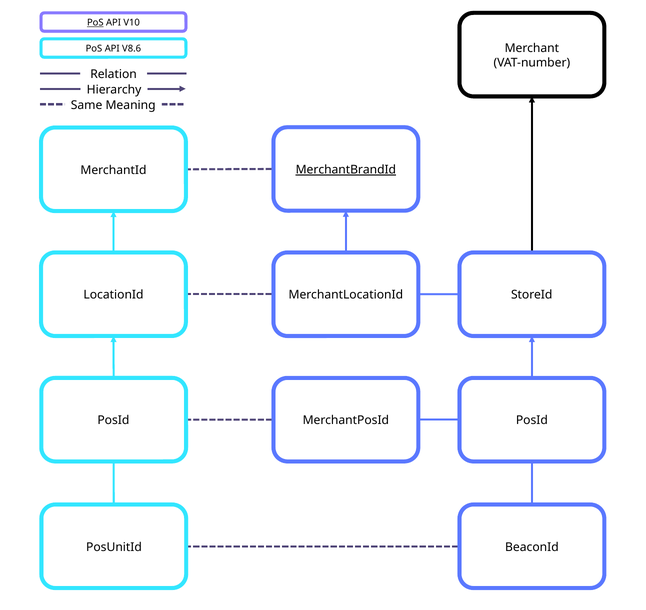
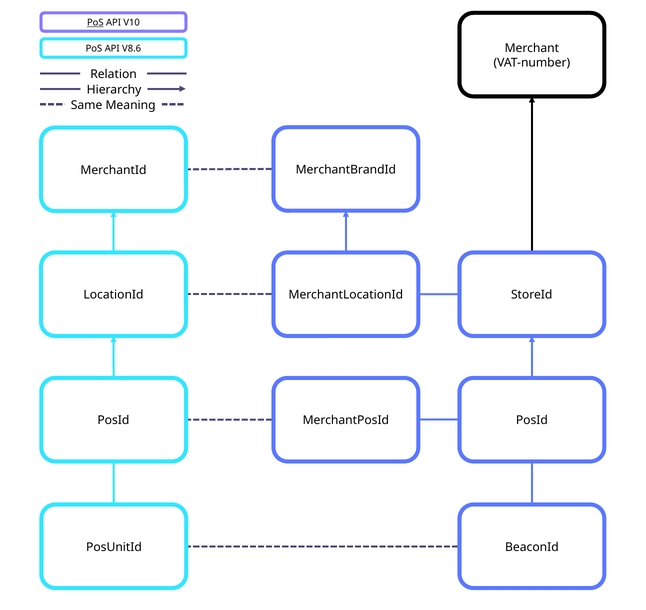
MerchantBrandId underline: present -> none (346, 170)
